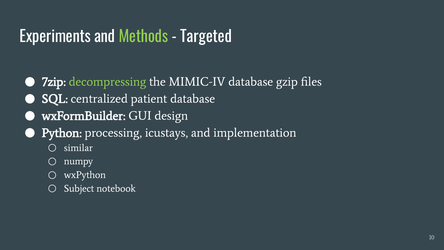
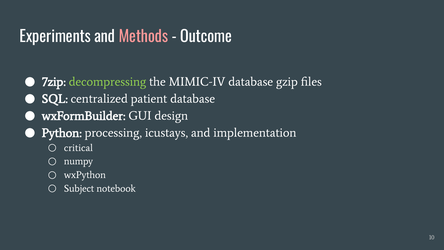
Methods colour: light green -> pink (143, 37)
Targeted: Targeted -> Outcome (206, 37)
similar: similar -> critical (78, 148)
